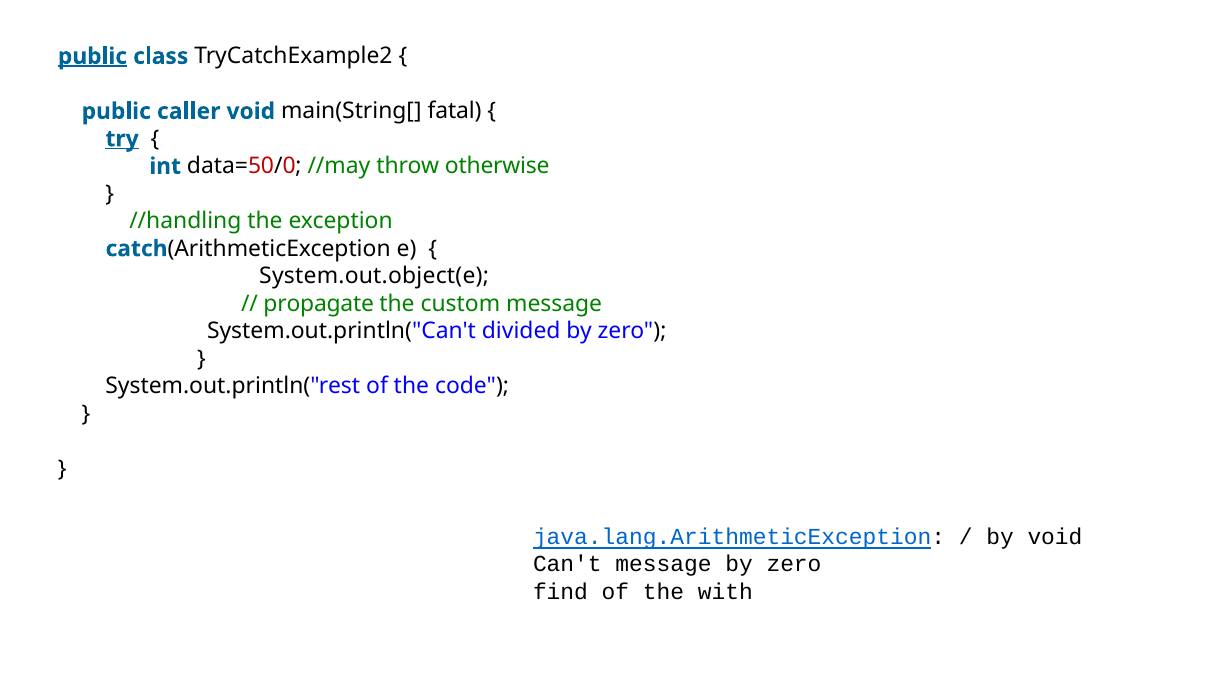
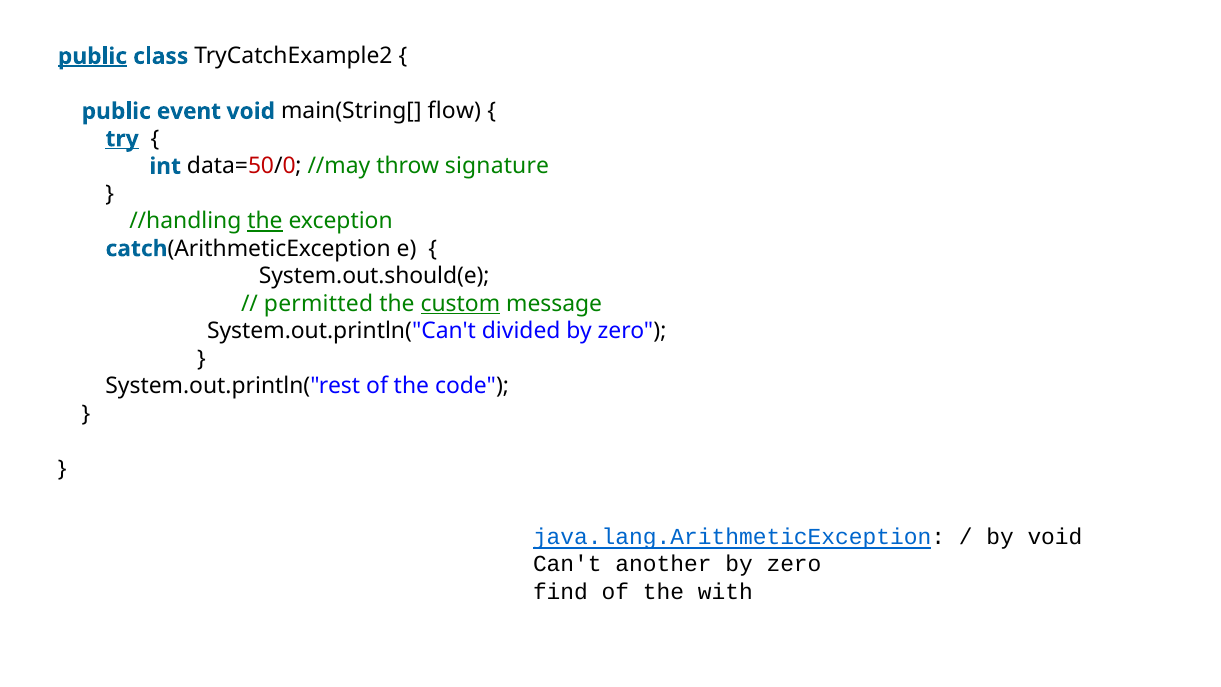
caller: caller -> event (189, 111)
fatal: fatal -> flow (454, 111)
otherwise: otherwise -> signature (497, 166)
the underline: none -> present (265, 221)
System.out.object(e: System.out.object(e -> System.out.should(e (374, 276)
propagate: propagate -> permitted (319, 304)
custom underline: none -> present (460, 304)
Can't message: message -> another (663, 564)
